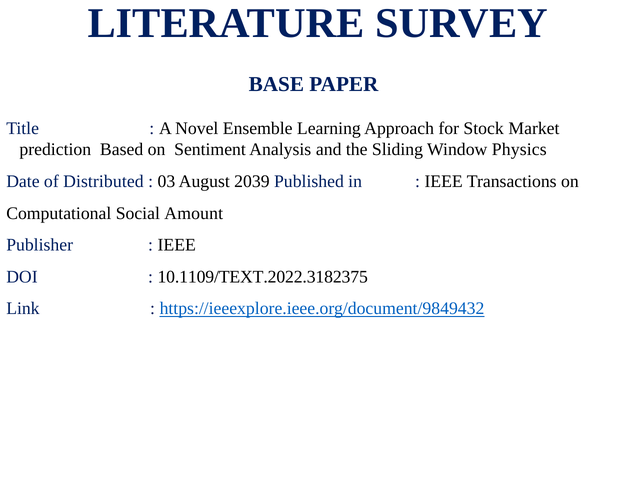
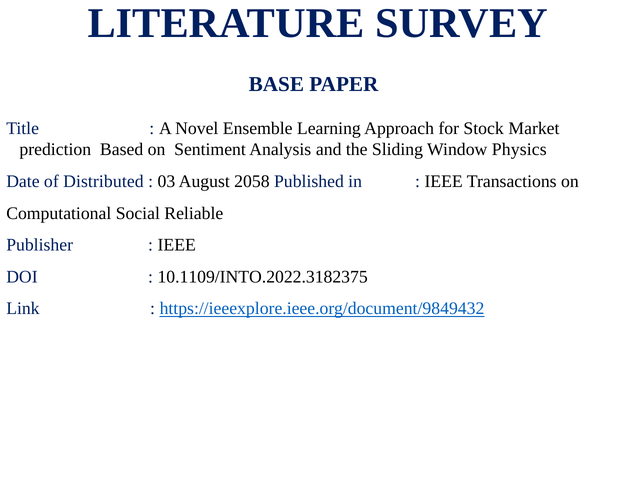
2039: 2039 -> 2058 (252, 181)
Amount: Amount -> Reliable (194, 213)
10.1109/TEXT.2022.3182375: 10.1109/TEXT.2022.3182375 -> 10.1109/INTO.2022.3182375 (263, 277)
